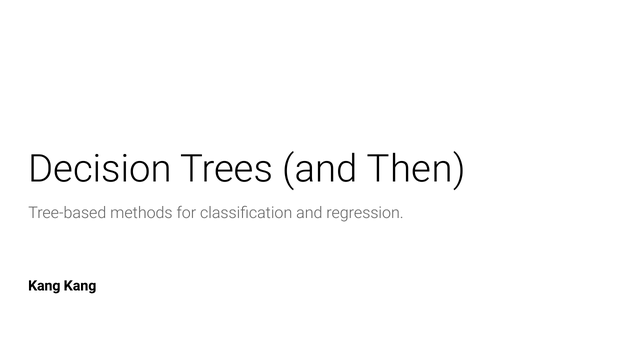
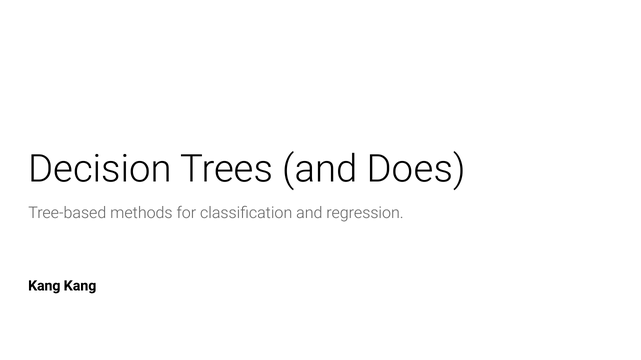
Then: Then -> Does (416, 169)
